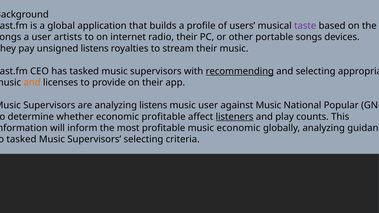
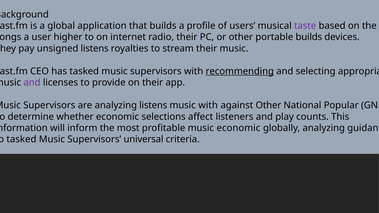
artists: artists -> higher (68, 37)
portable songs: songs -> builds (309, 37)
and colour: orange -> purple (32, 83)
music user: user -> with (208, 105)
against Music: Music -> Other (268, 105)
economic profitable: profitable -> selections (164, 117)
listeners underline: present -> none (235, 117)
Supervisors selecting: selecting -> universal (144, 139)
